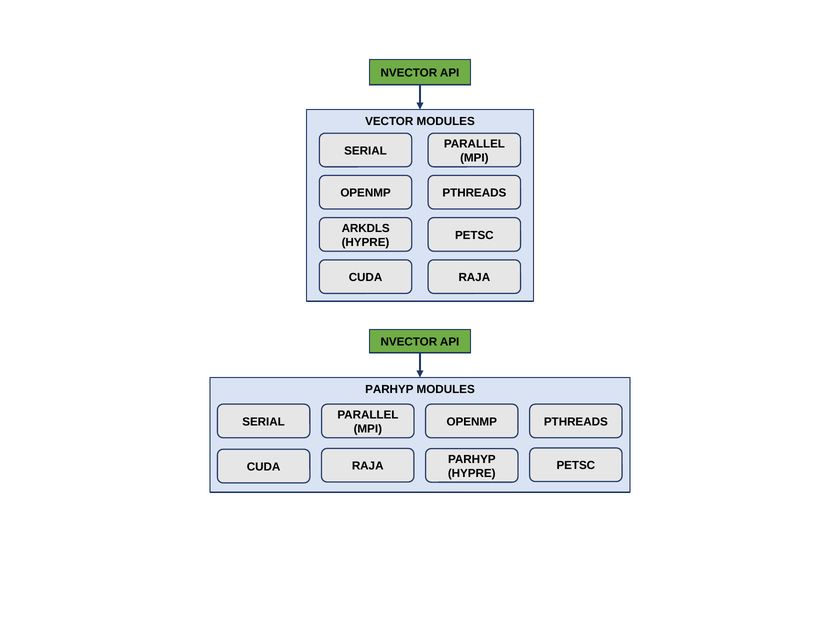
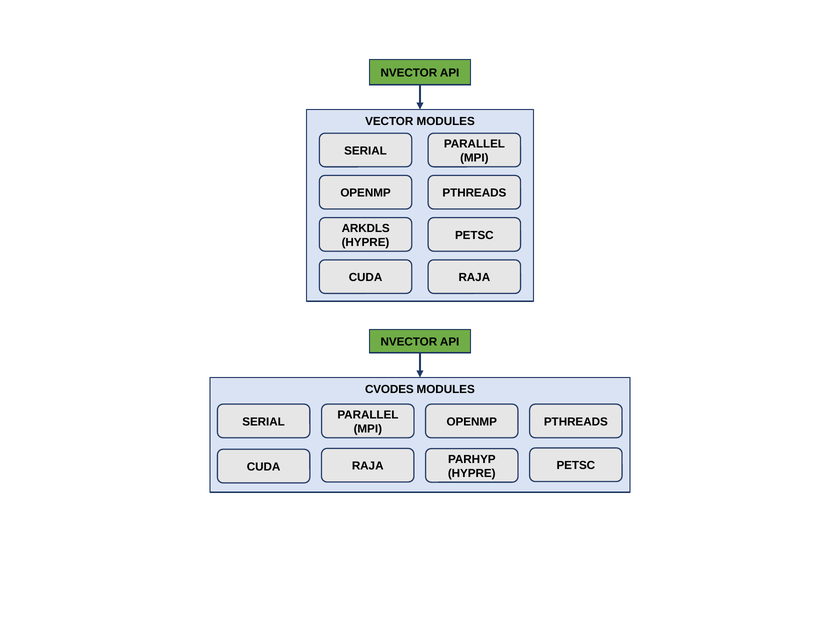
PARHYP: PARHYP -> CVODES (389, 389)
